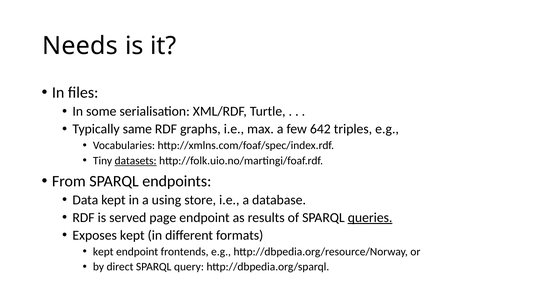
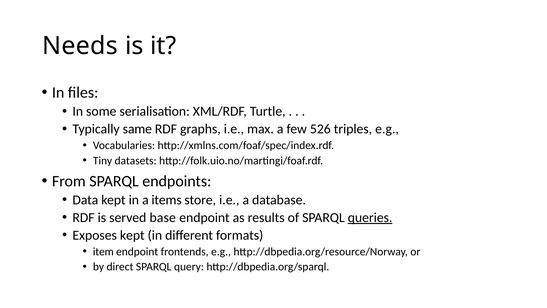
642: 642 -> 526 (320, 129)
datasets underline: present -> none (136, 160)
using: using -> items (167, 200)
page: page -> base (163, 217)
kept: kept -> item (103, 251)
